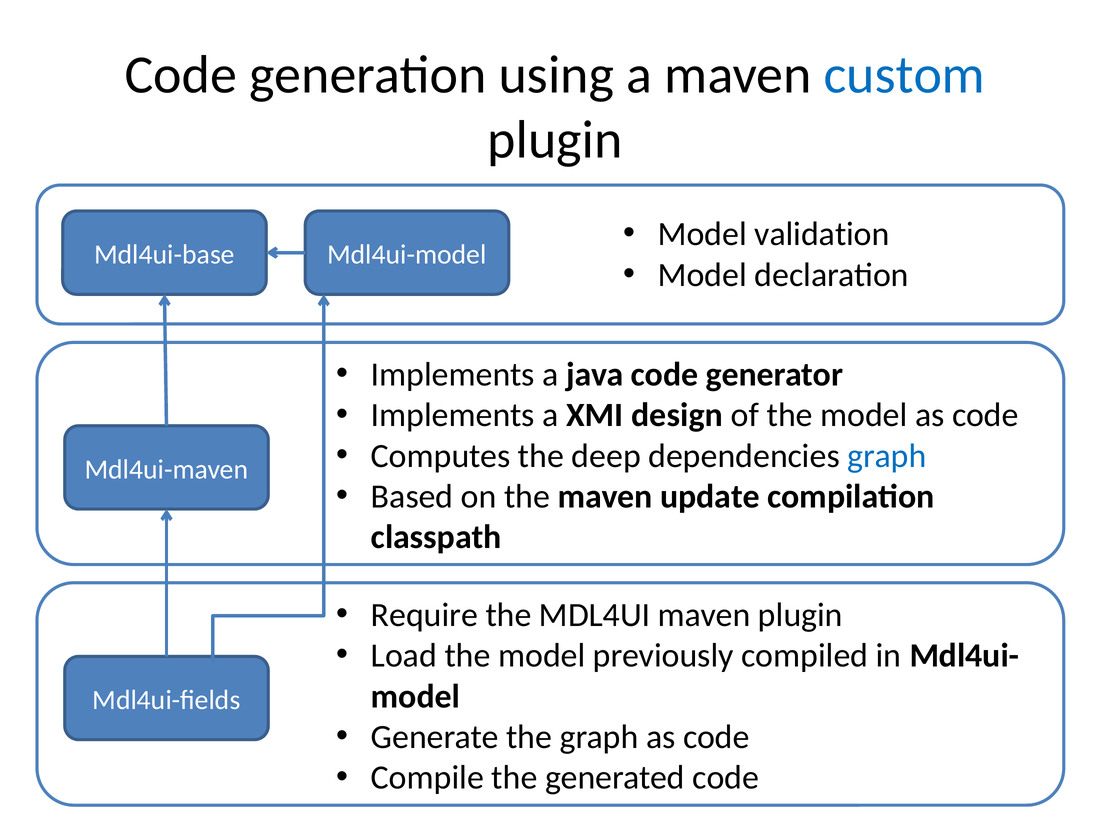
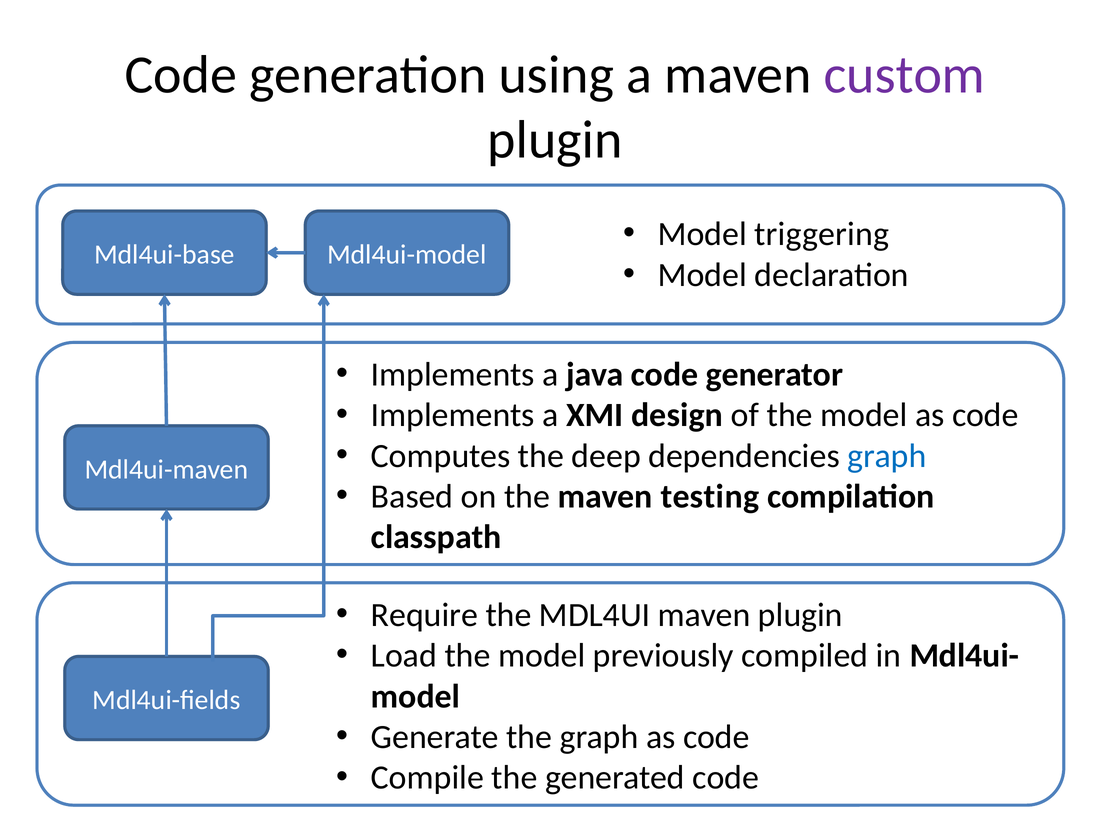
custom colour: blue -> purple (904, 75)
validation: validation -> triggering (822, 234)
update: update -> testing (710, 496)
